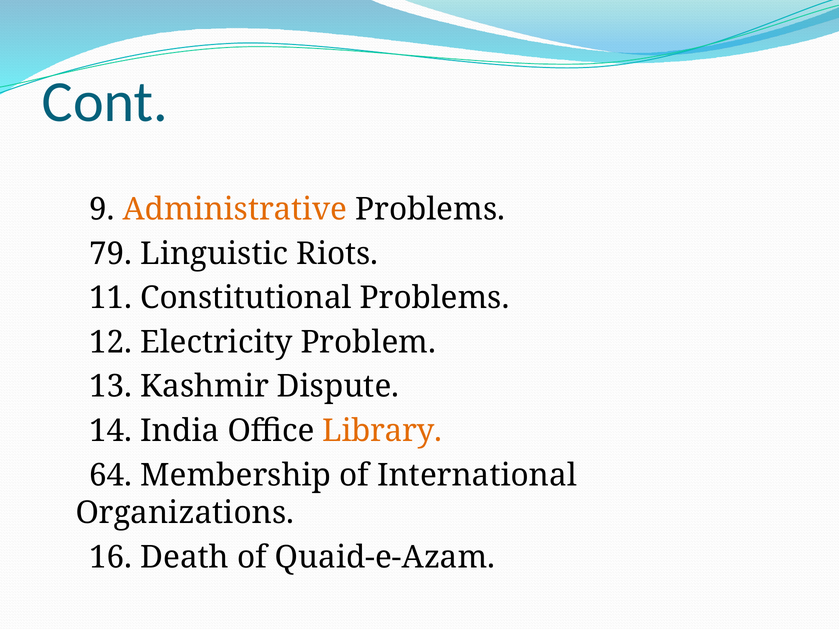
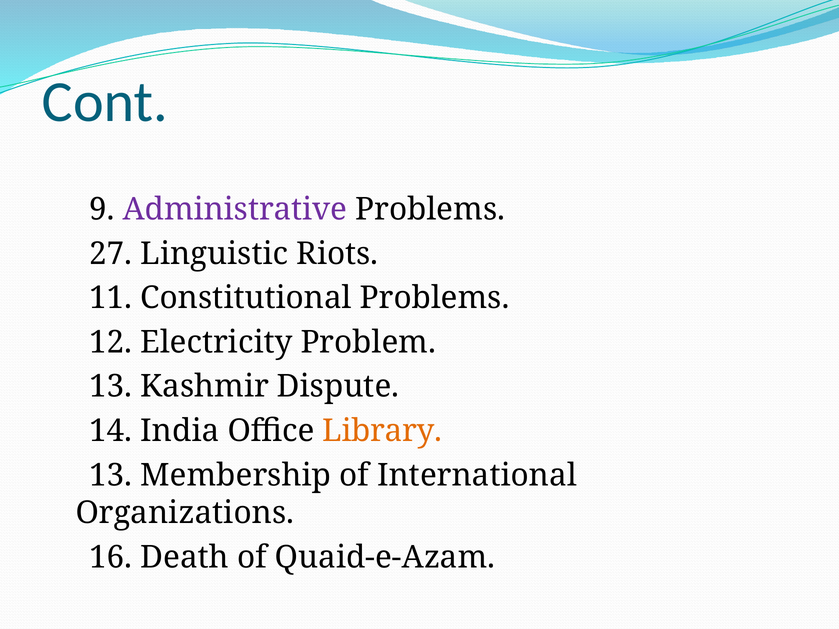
Administrative colour: orange -> purple (235, 209)
79: 79 -> 27 (111, 254)
64: 64 -> 13 (111, 475)
